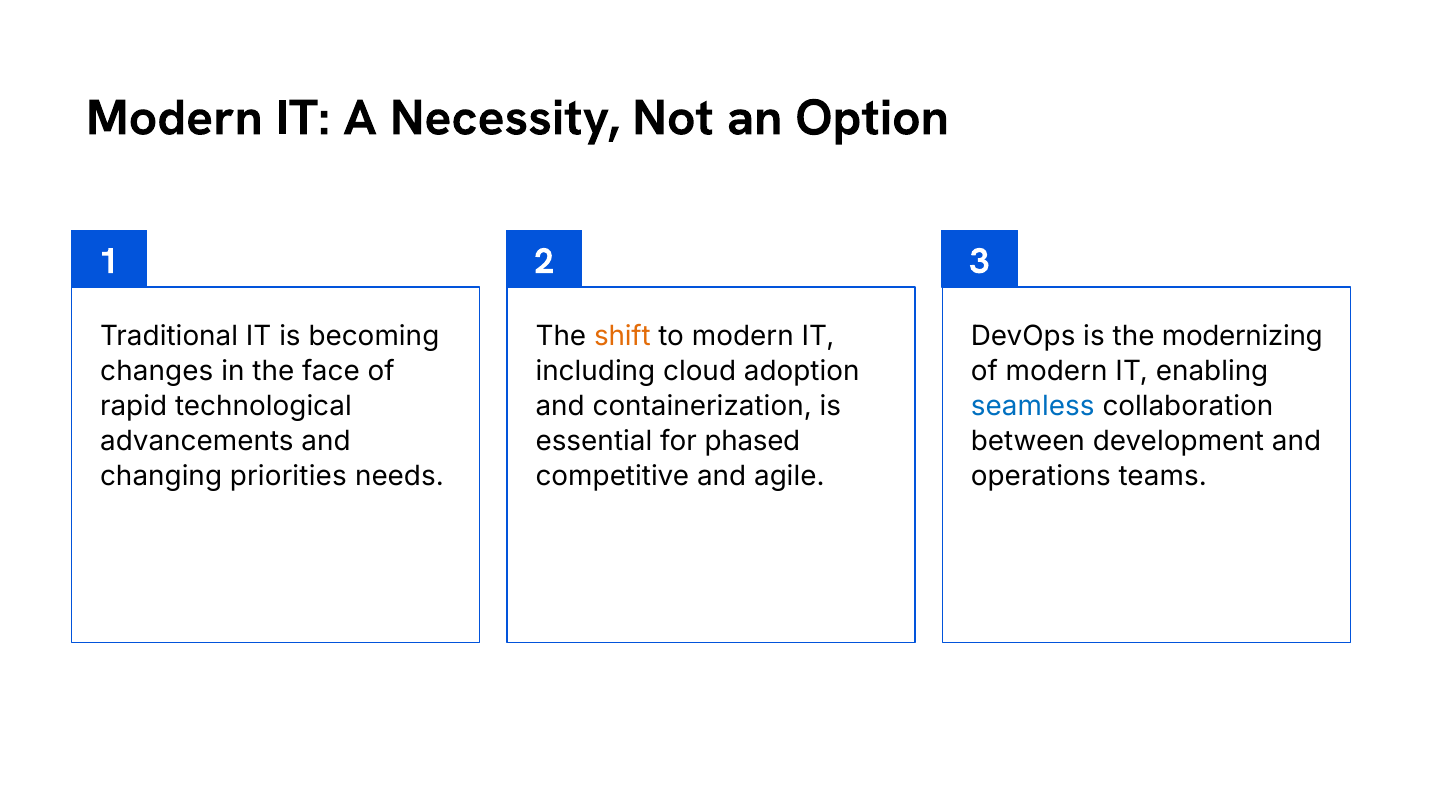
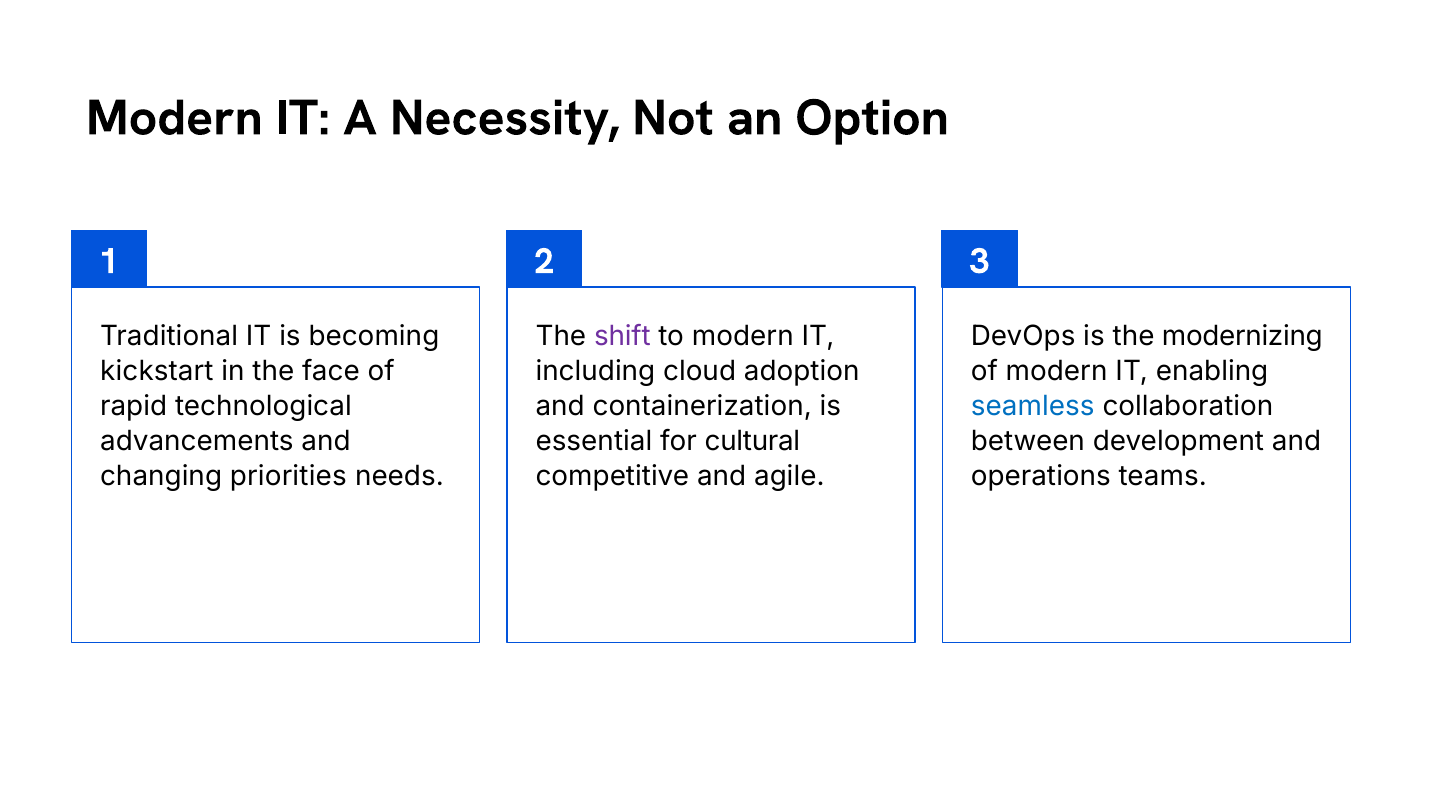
shift colour: orange -> purple (622, 336)
changes: changes -> kickstart (157, 371)
phased: phased -> cultural (752, 441)
